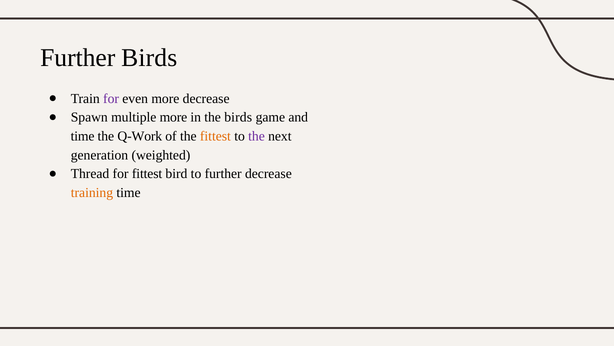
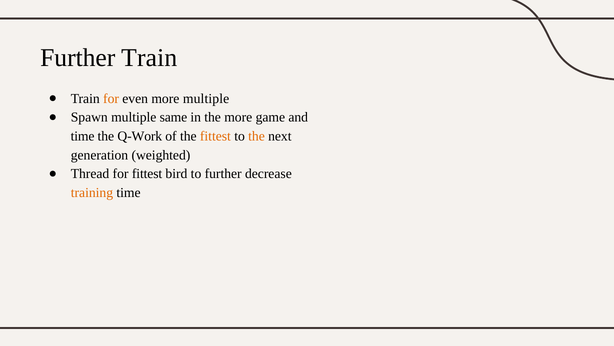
Further Birds: Birds -> Train (149, 58)
for colour: purple -> orange (111, 98)
more decrease: decrease -> multiple (206, 98)
multiple more: more -> same (173, 117)
the birds: birds -> more (238, 117)
the colour: purple -> orange (257, 136)
